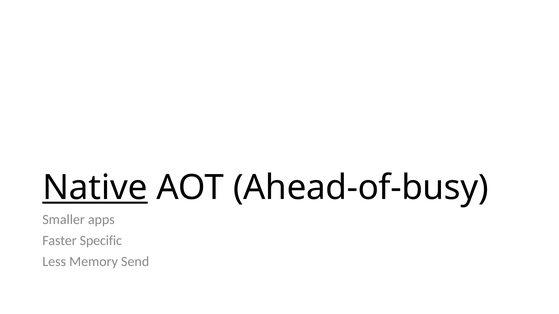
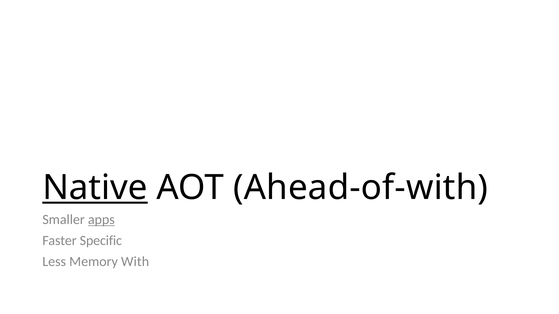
Ahead-of-busy: Ahead-of-busy -> Ahead-of-with (361, 188)
apps underline: none -> present (101, 220)
Send: Send -> With (135, 262)
